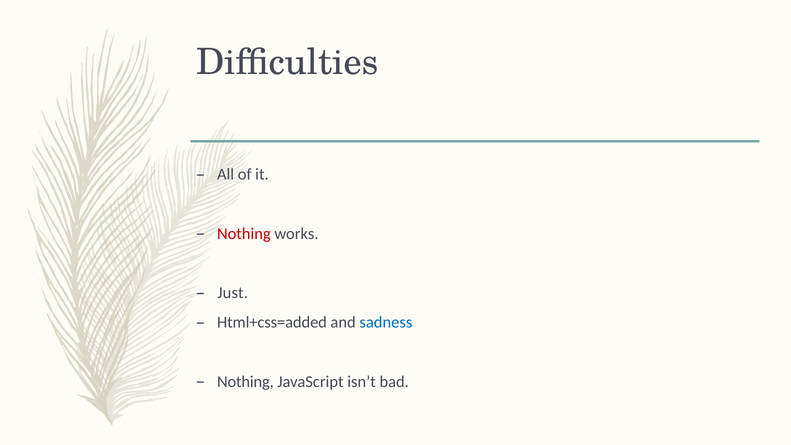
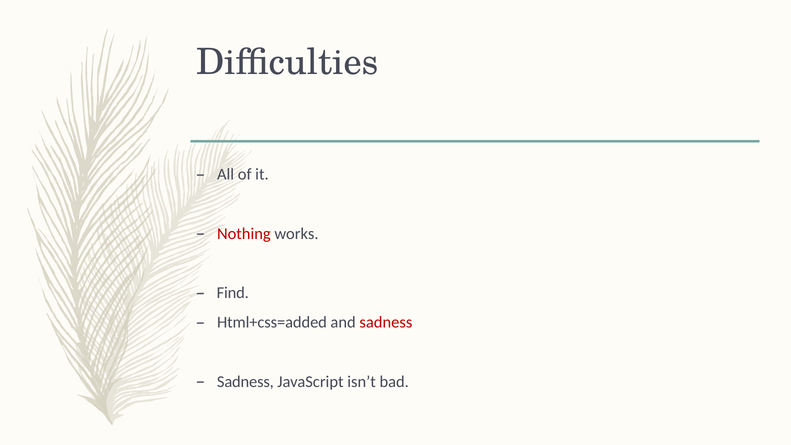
Just: Just -> Find (233, 293)
sadness colour: blue -> red (386, 322)
Nothing: Nothing -> Sadness (245, 382)
